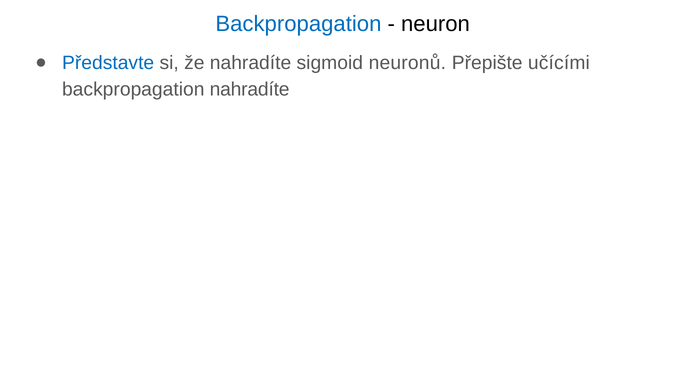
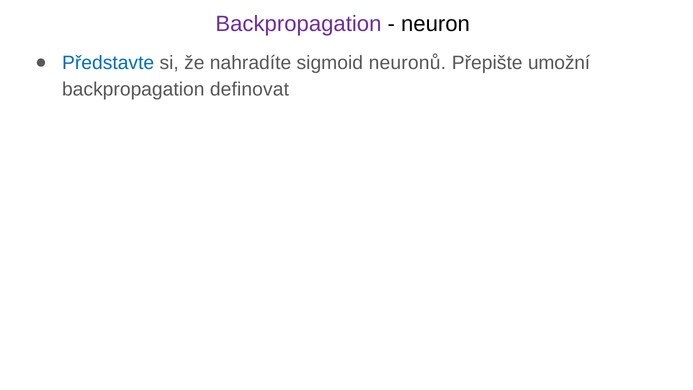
Backpropagation colour: blue -> purple (298, 24)
učícími: učícími -> umožní (559, 63)
backpropagation nahradíte: nahradíte -> definovat (249, 89)
